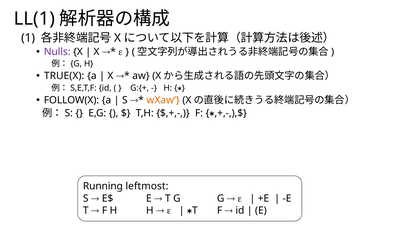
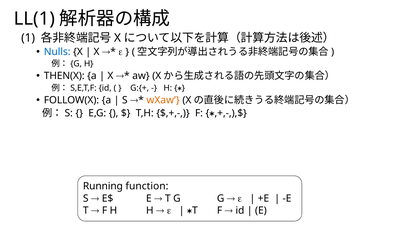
Nulls colour: purple -> blue (57, 52)
TRUE(X: TRUE(X -> THEN(X (64, 76)
leftmost: leftmost -> function (147, 186)
